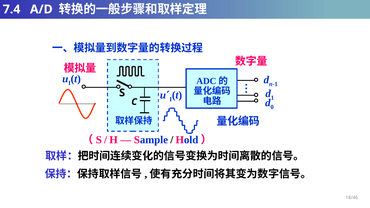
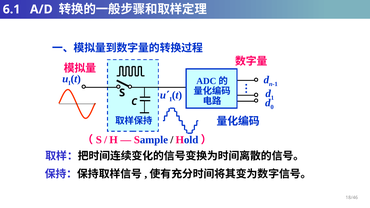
7.4: 7.4 -> 6.1 (12, 9)
